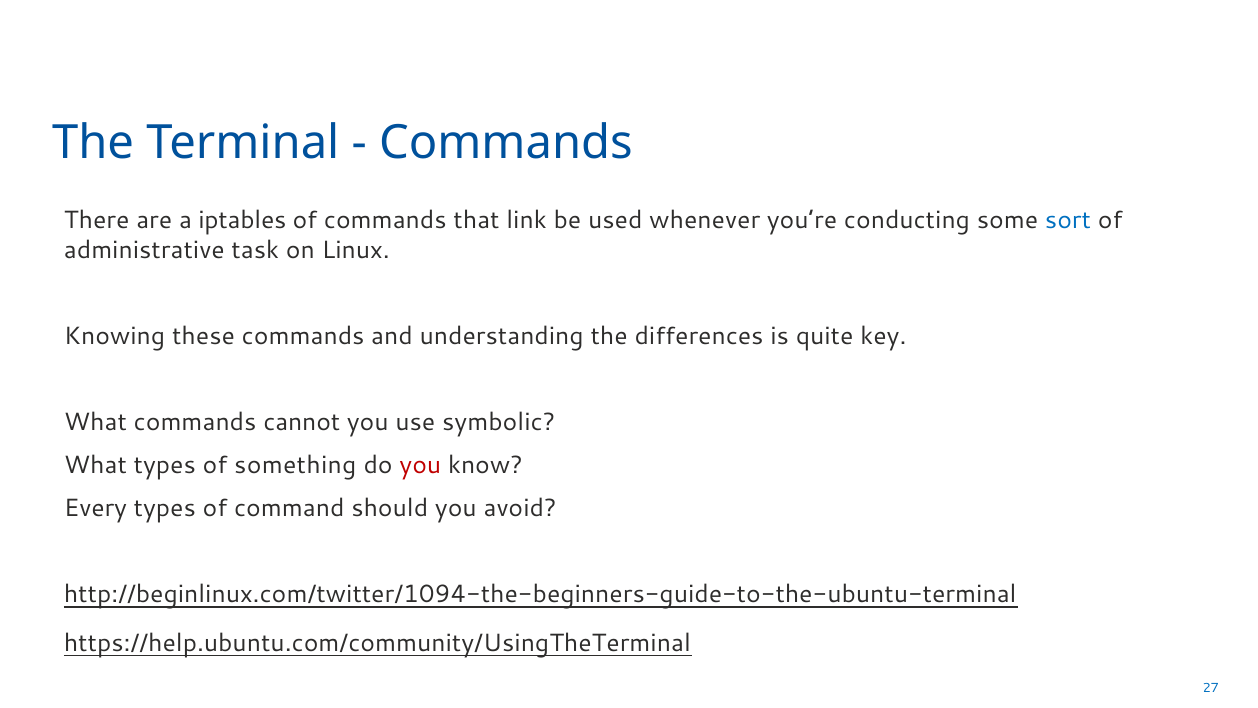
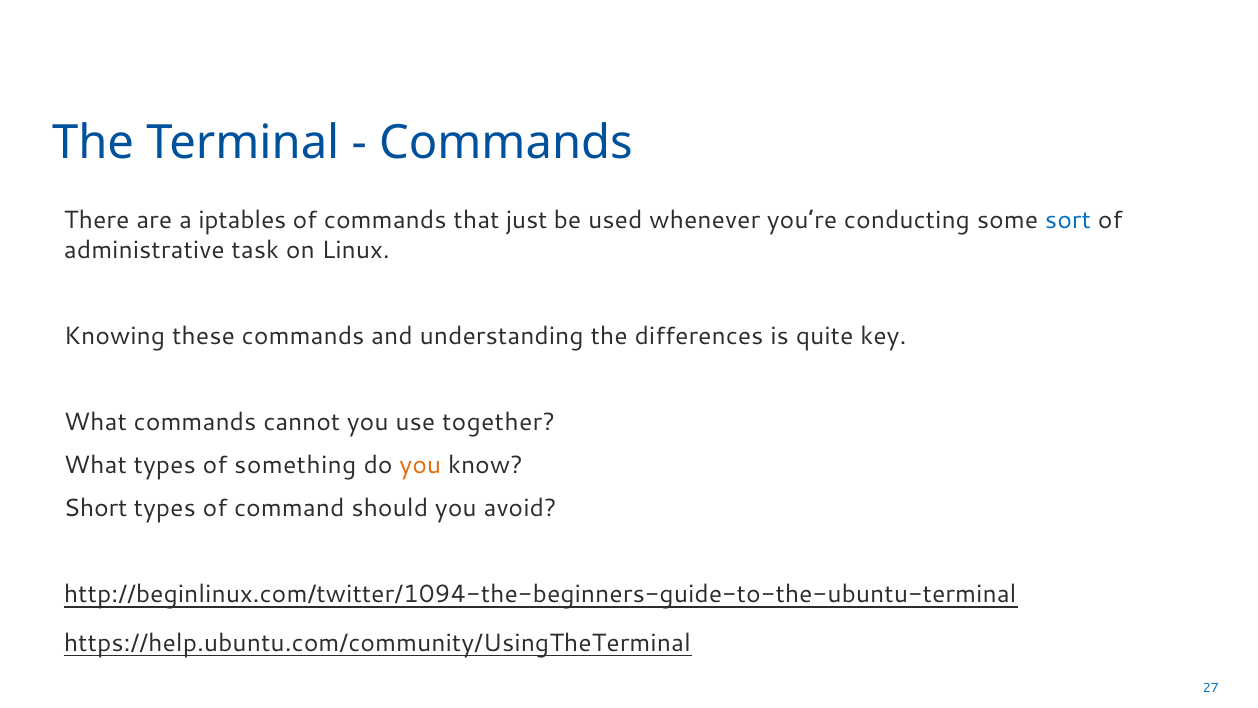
link: link -> just (527, 220)
symbolic: symbolic -> together (499, 422)
you colour: red -> orange (420, 465)
Every: Every -> Short (96, 508)
